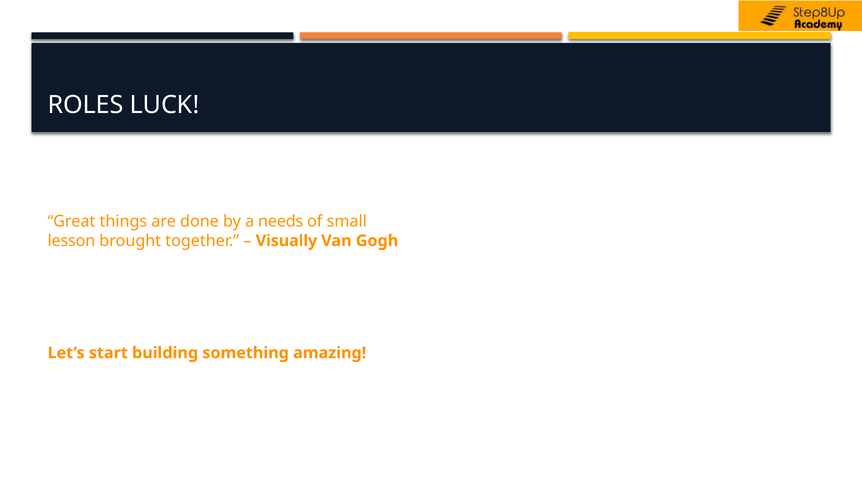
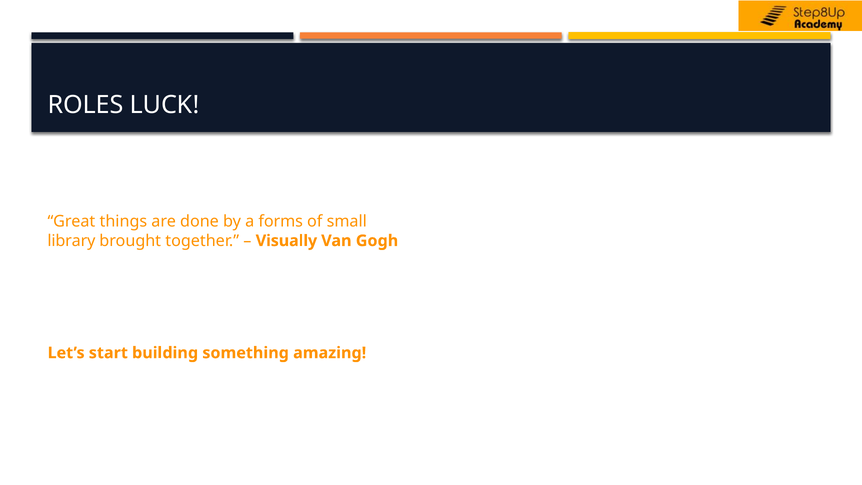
needs: needs -> forms (281, 221)
lesson: lesson -> library (71, 241)
